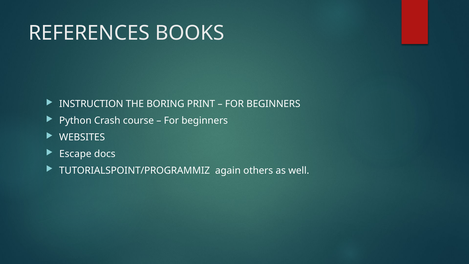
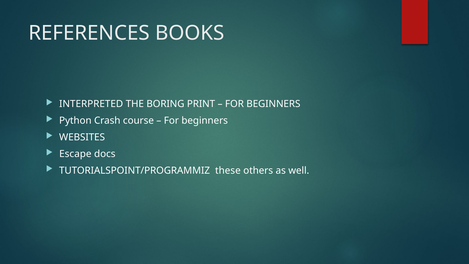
INSTRUCTION: INSTRUCTION -> INTERPRETED (91, 104)
again: again -> these (228, 170)
